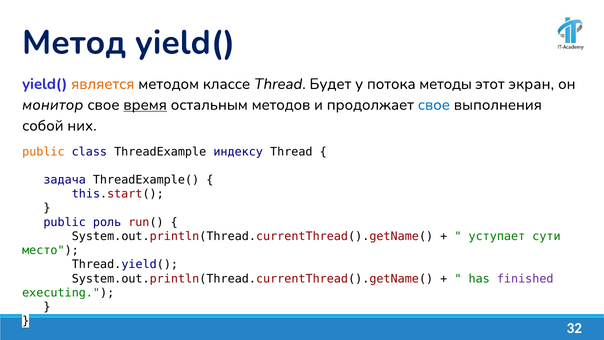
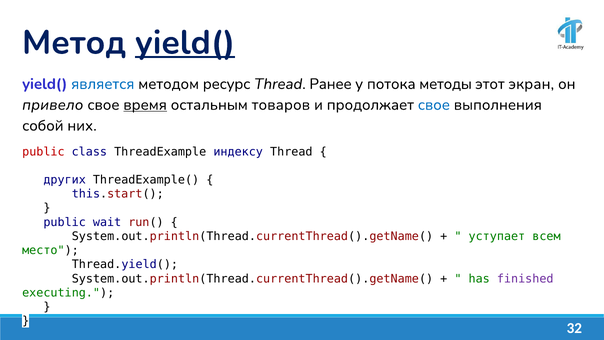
yield( underline: none -> present (185, 43)
является colour: orange -> blue (103, 84)
классе: классе -> ресурс (227, 84)
Будет: Будет -> Ранее (330, 84)
монитор: монитор -> привело (53, 105)
методов: методов -> товаров (281, 105)
public colour: orange -> red (43, 152)
задача: задача -> других (65, 180)
роль: роль -> wait (107, 222)
сути: сути -> всем (546, 236)
